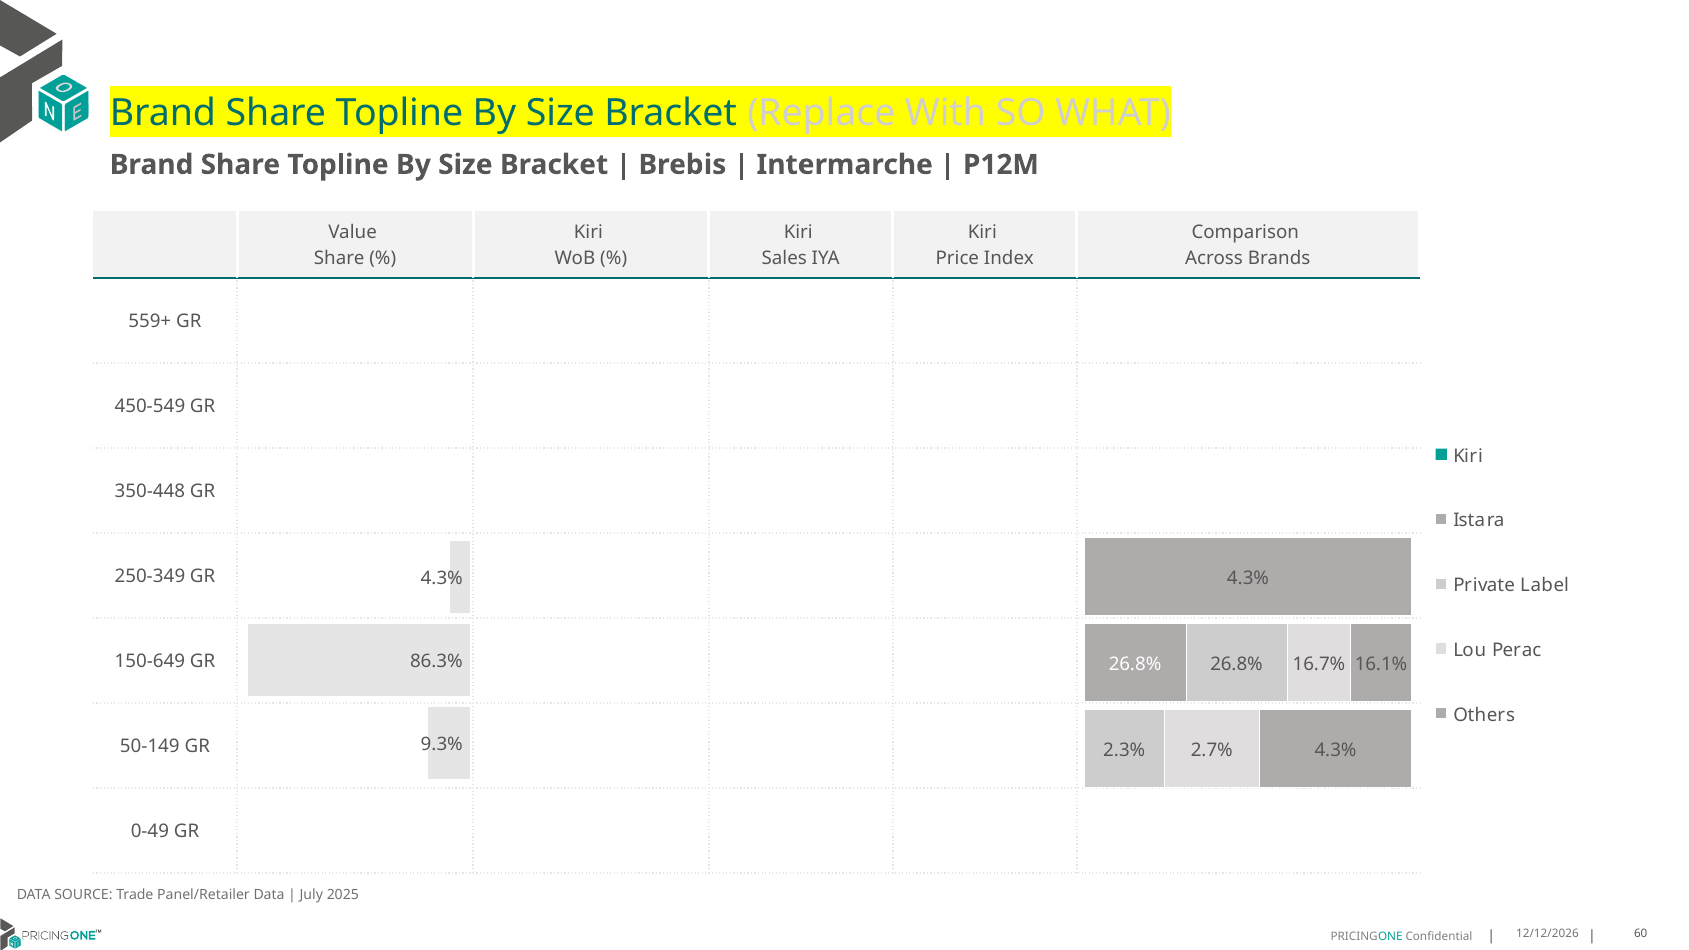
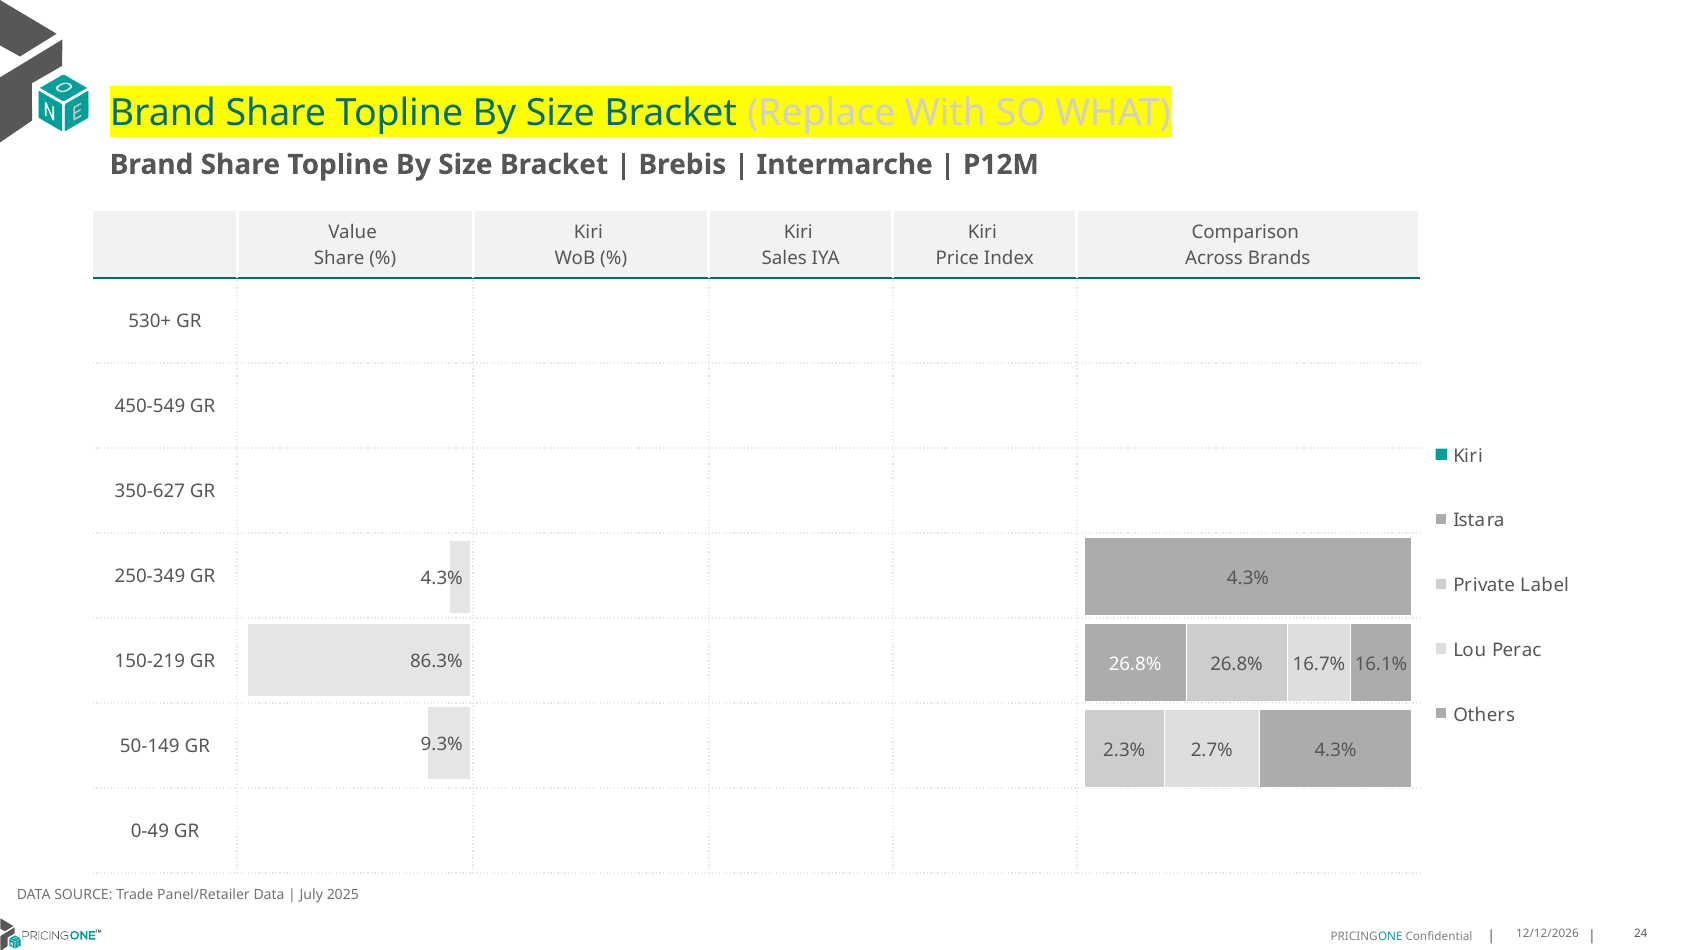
559+: 559+ -> 530+ (150, 322)
350-448: 350-448 -> 350-627 (150, 492)
150-649: 150-649 -> 150-219 (150, 662)
60: 60 -> 24 (1641, 934)
